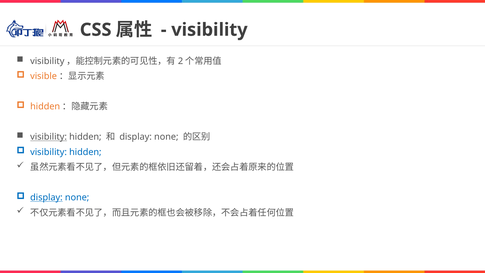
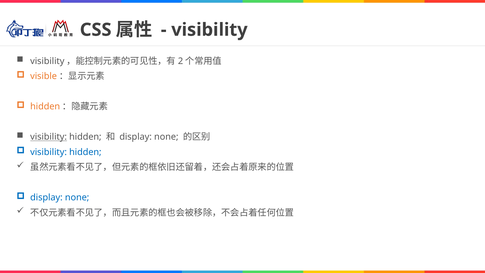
display underline: present -> none (46, 197)
